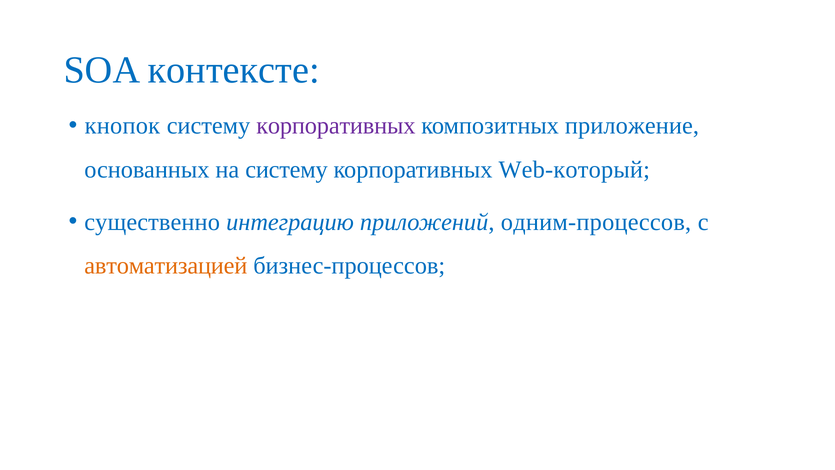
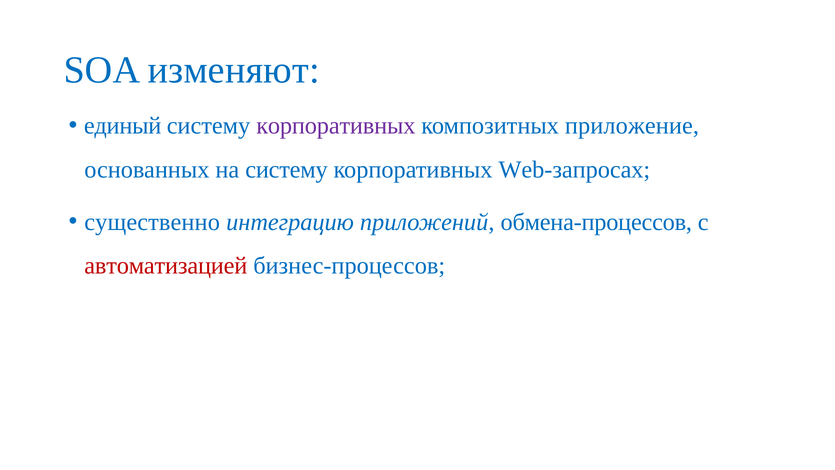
контексте: контексте -> изменяют (234, 70)
кнопок: кнопок -> единый (123, 126)
Web-который: Web-который -> Web-запросах (574, 170)
одним-процессов: одним-процессов -> обмена-процессов (596, 222)
автоматизацией colour: orange -> red (166, 266)
